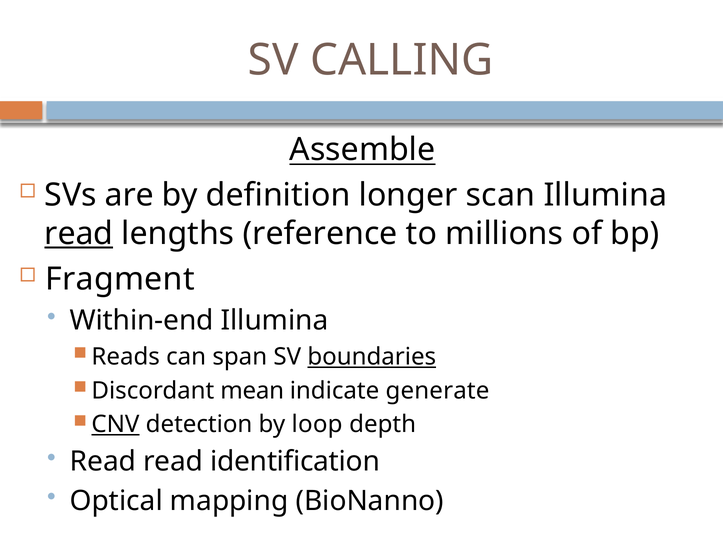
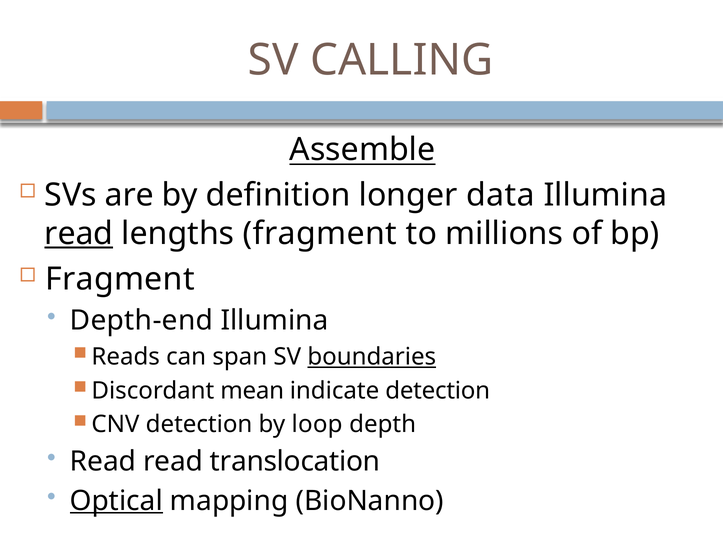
scan: scan -> data (500, 195)
lengths reference: reference -> fragment (320, 234)
Within-end: Within-end -> Depth-end (141, 321)
indicate generate: generate -> detection (438, 391)
CNV underline: present -> none (115, 425)
identification: identification -> translocation (295, 462)
Optical underline: none -> present (116, 501)
